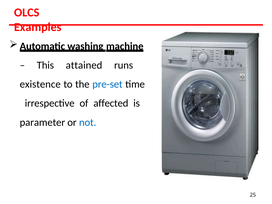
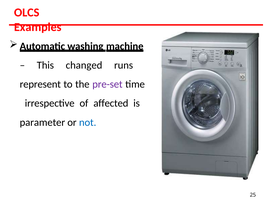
attained: attained -> changed (84, 65)
existence: existence -> represent (40, 84)
pre-set colour: blue -> purple (107, 84)
